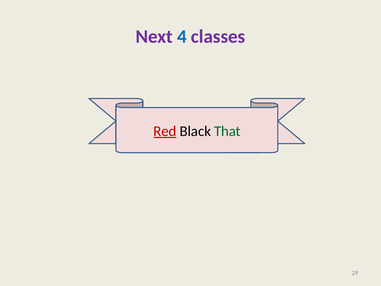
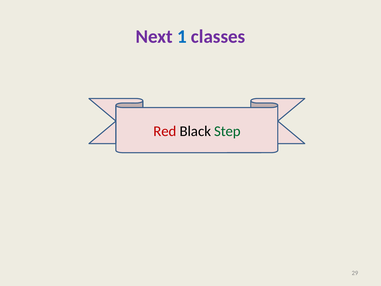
4: 4 -> 1 (182, 37)
Red underline: present -> none (165, 131)
That: That -> Step (227, 131)
